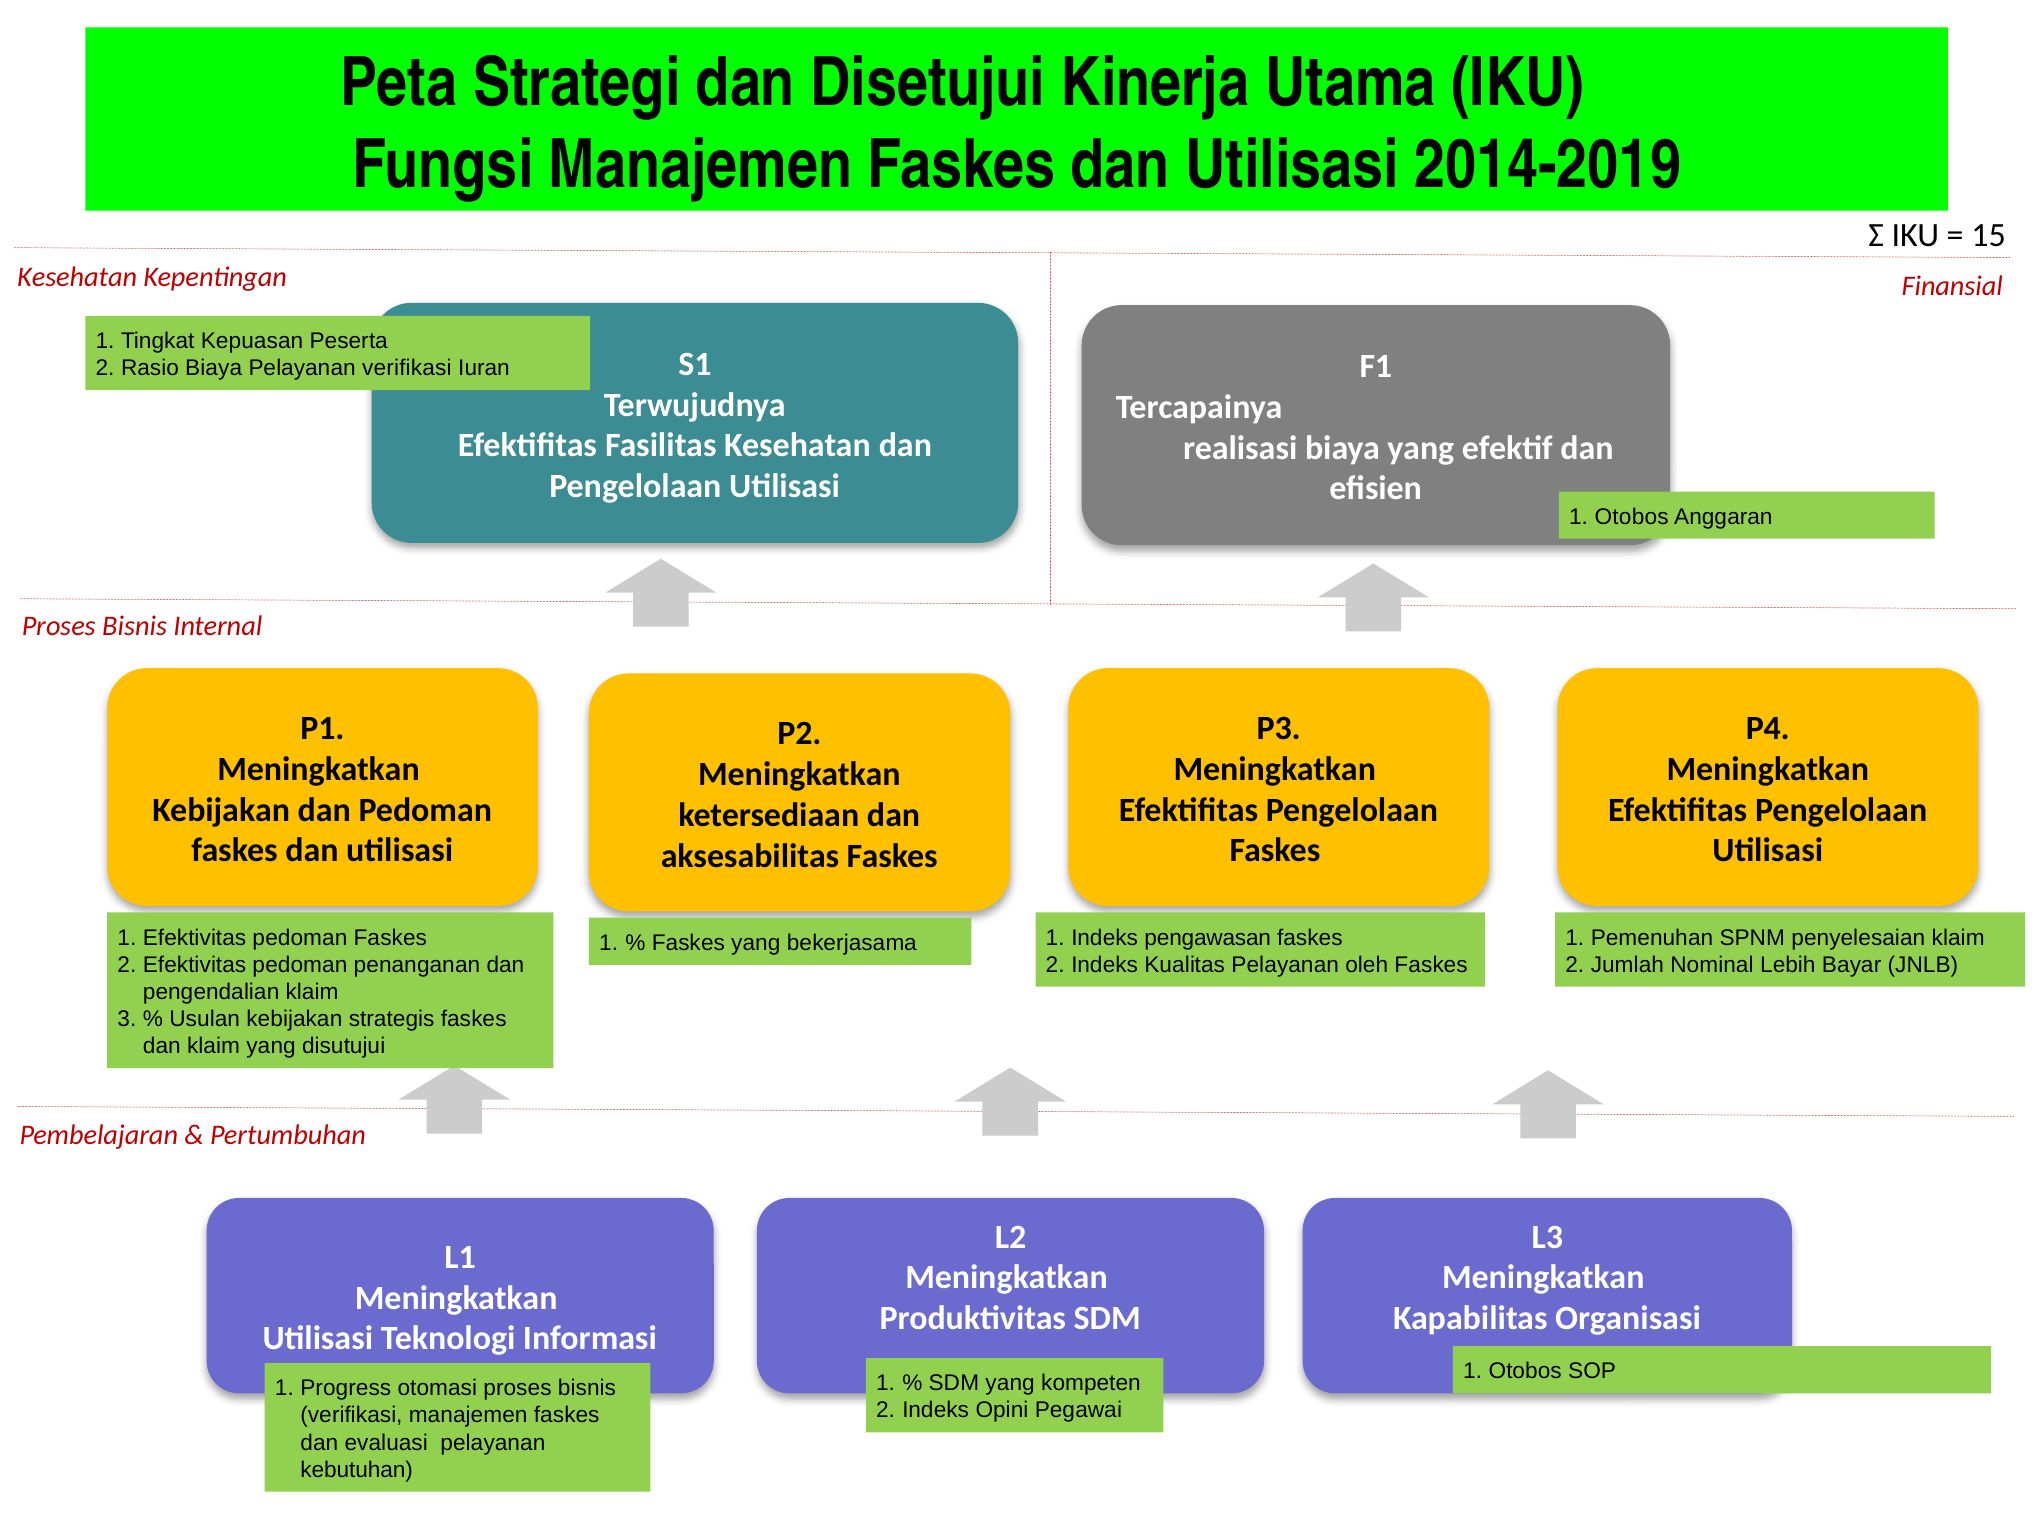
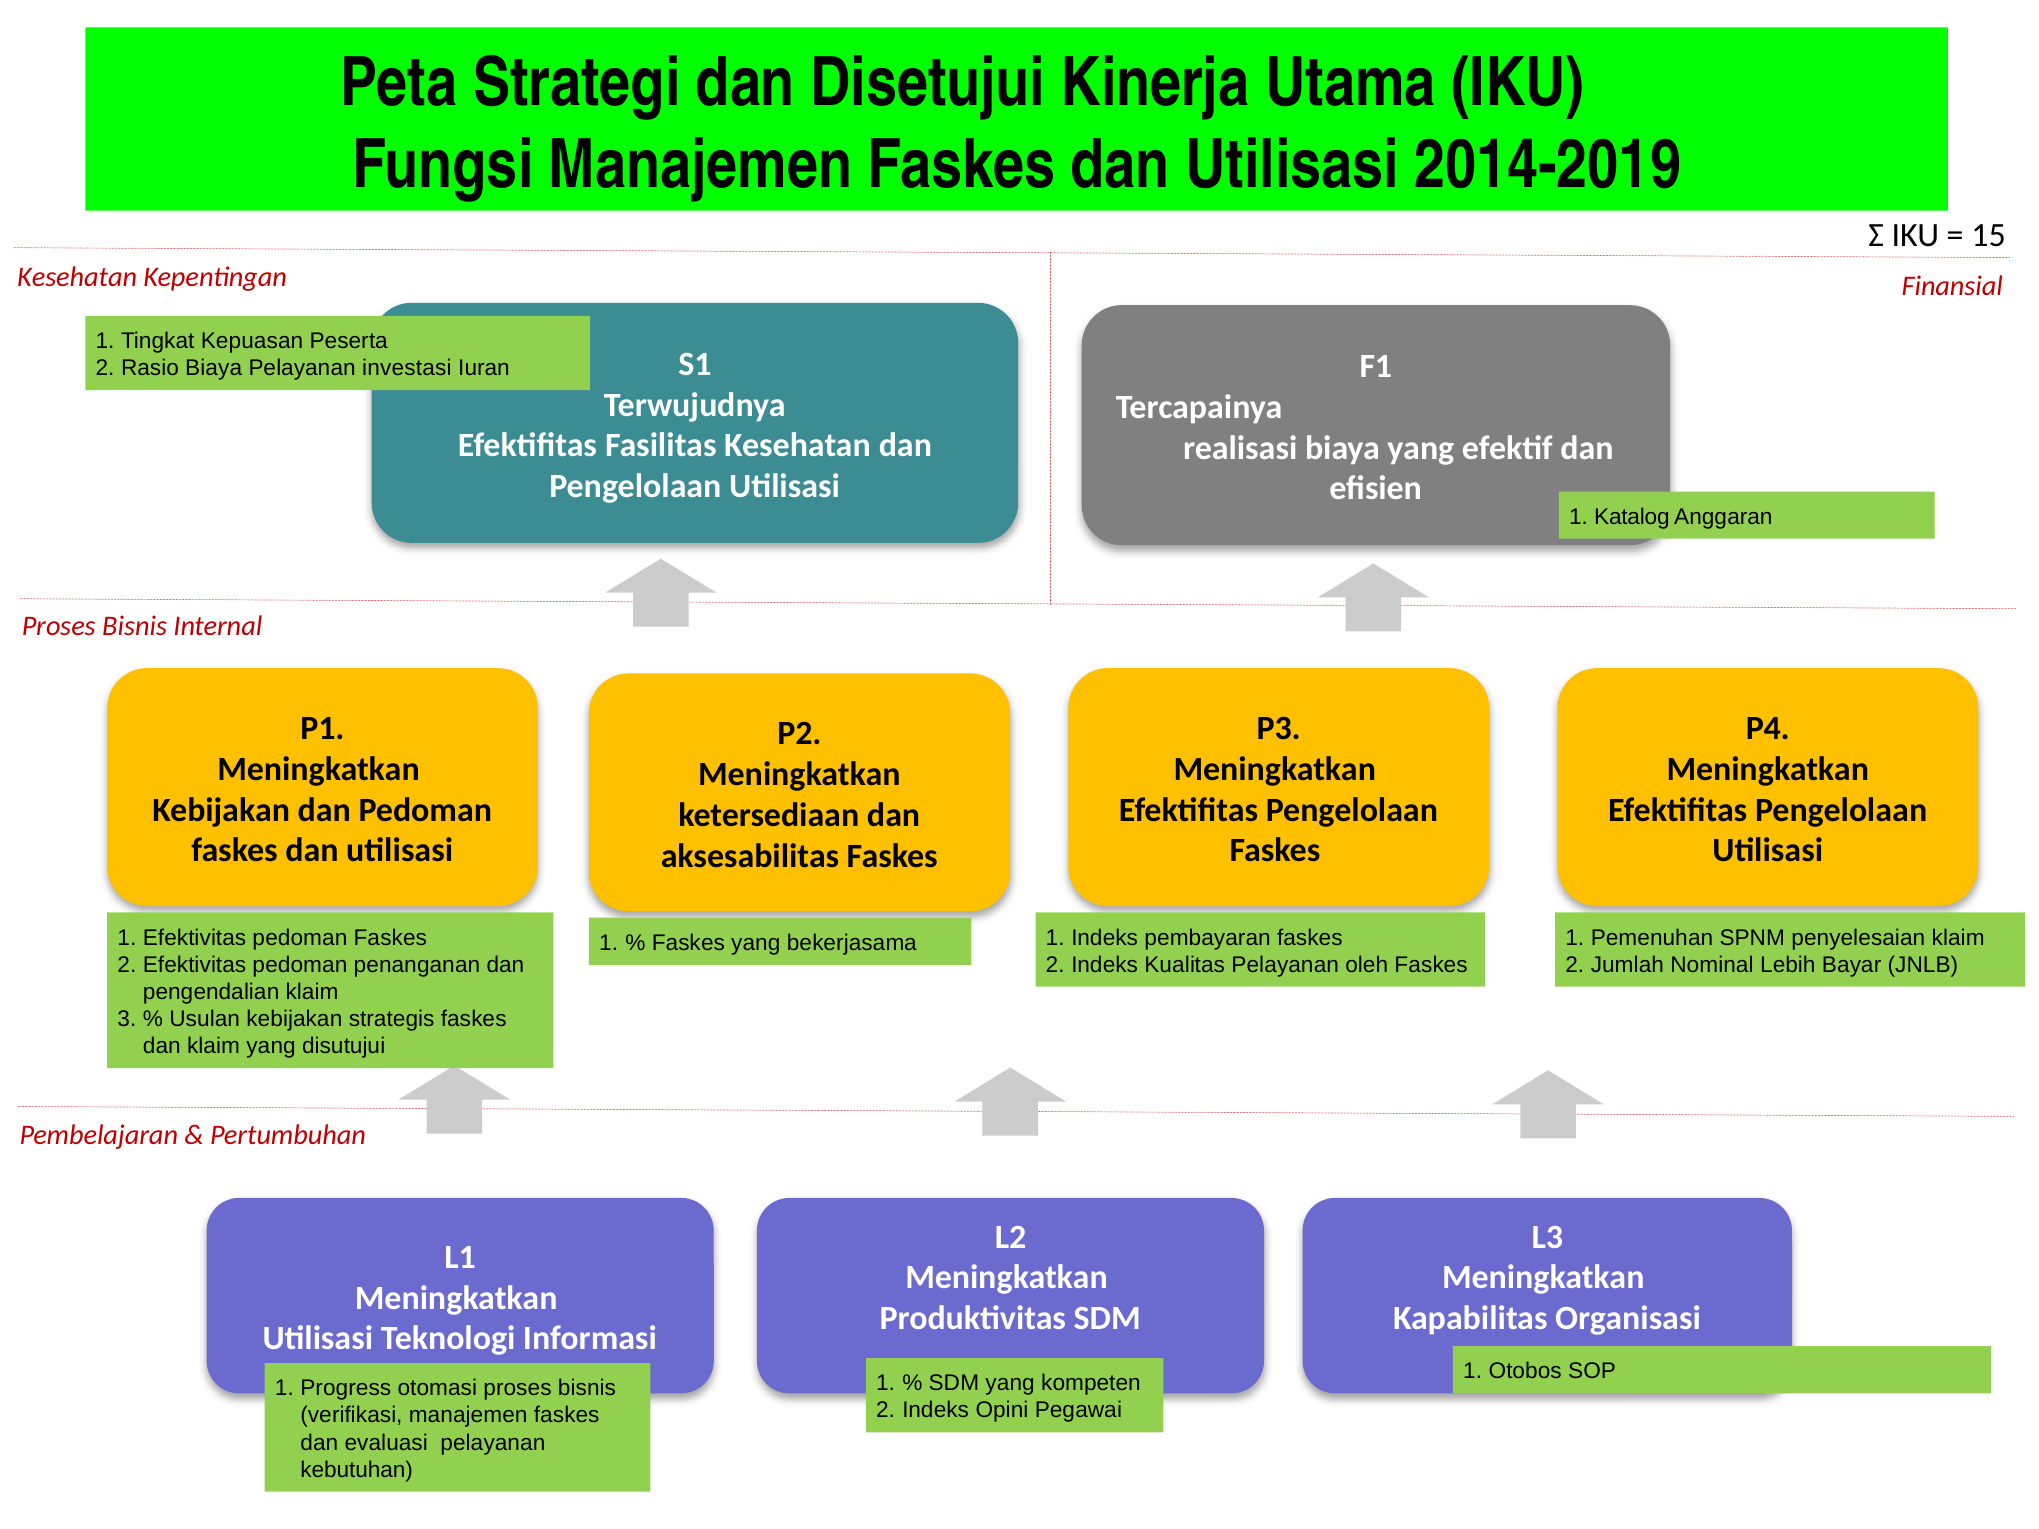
Pelayanan verifikasi: verifikasi -> investasi (407, 368)
Otobos: Otobos -> Katalog (1632, 517)
pengawasan: pengawasan -> pembayaran (1208, 938)
